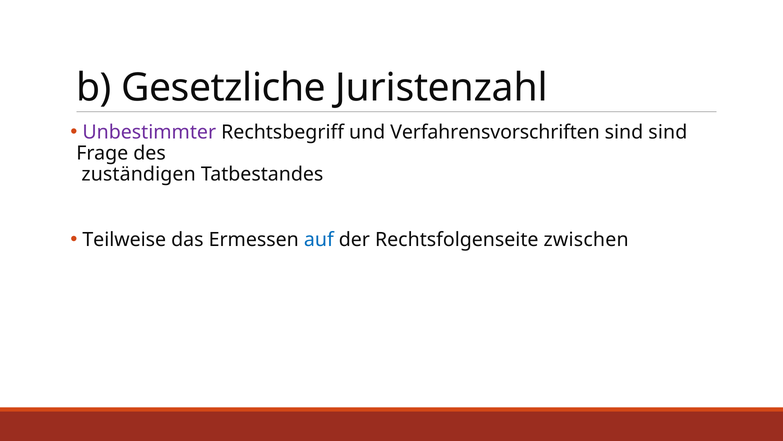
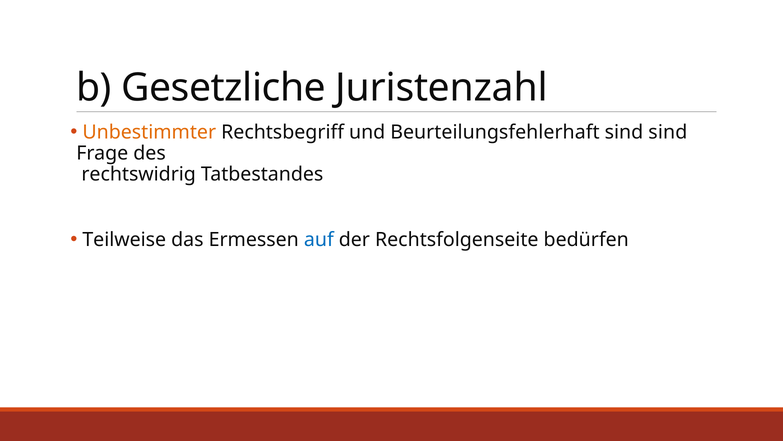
Unbestimmter colour: purple -> orange (149, 132)
Verfahrensvorschriften: Verfahrensvorschriften -> Beurteilungsfehlerhaft (495, 132)
zuständigen: zuständigen -> rechtswidrig (139, 174)
zwischen: zwischen -> bedürfen (586, 239)
